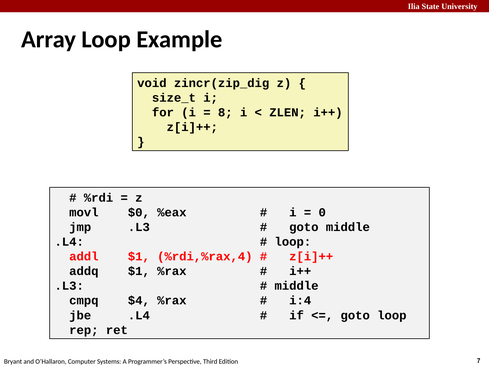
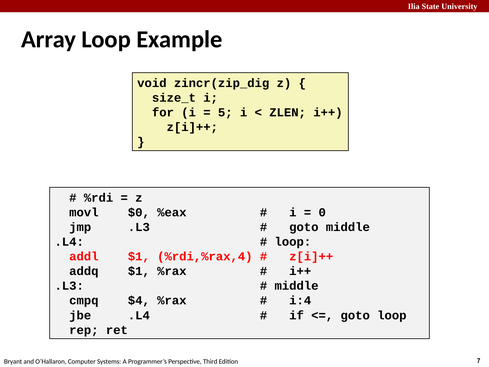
8: 8 -> 5 (225, 112)
